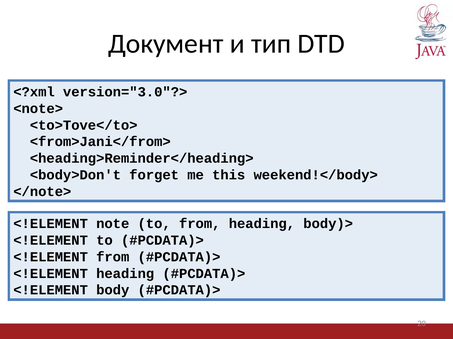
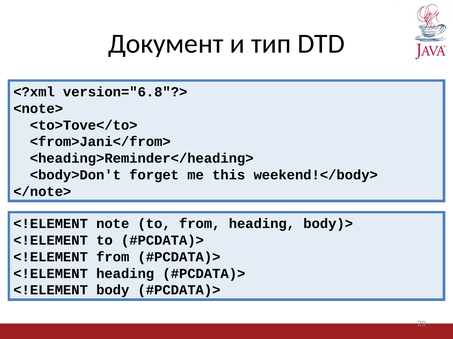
version="3.0"?>: version="3.0"?> -> version="6.8"?> (125, 92)
